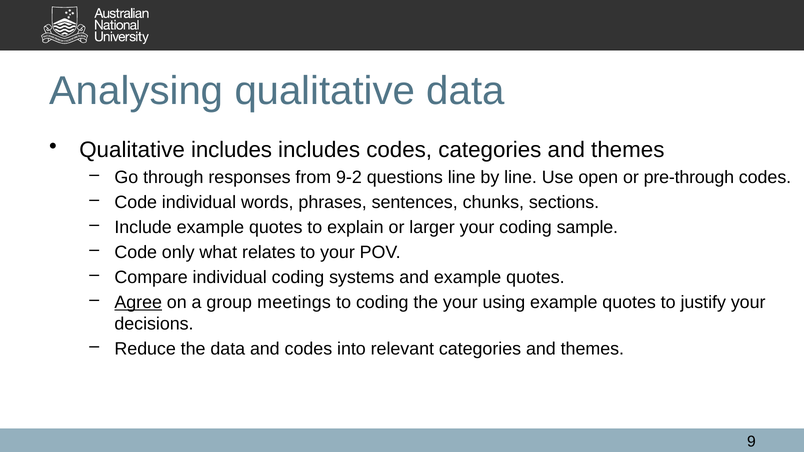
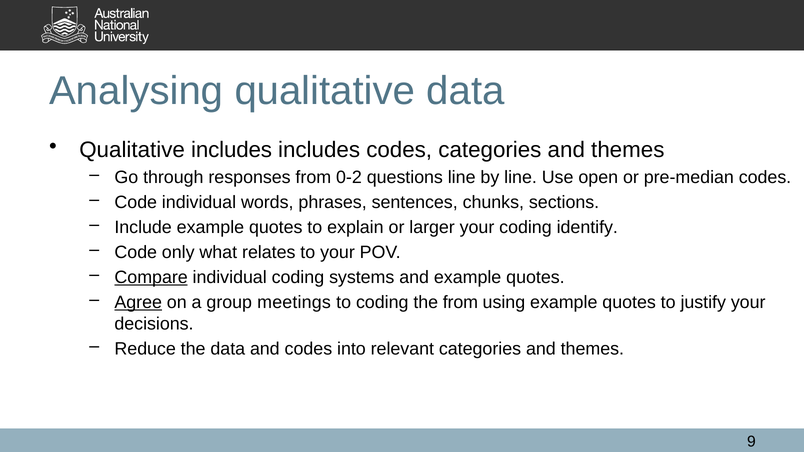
9-2: 9-2 -> 0-2 (349, 178)
pre-through: pre-through -> pre-median (689, 178)
sample: sample -> identify (587, 228)
Compare underline: none -> present (151, 278)
the your: your -> from (460, 303)
